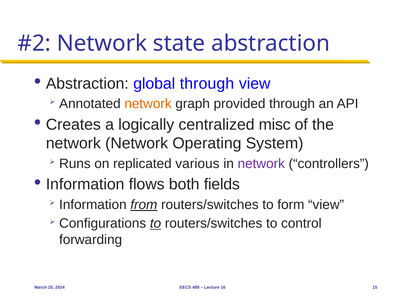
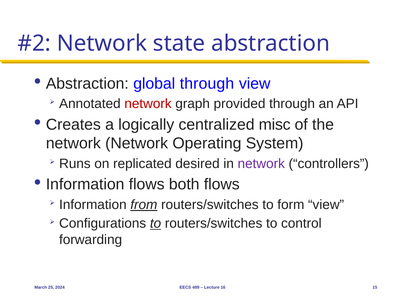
network colour: orange -> red (148, 104)
various: various -> desired (198, 163)
both fields: fields -> flows (222, 184)
